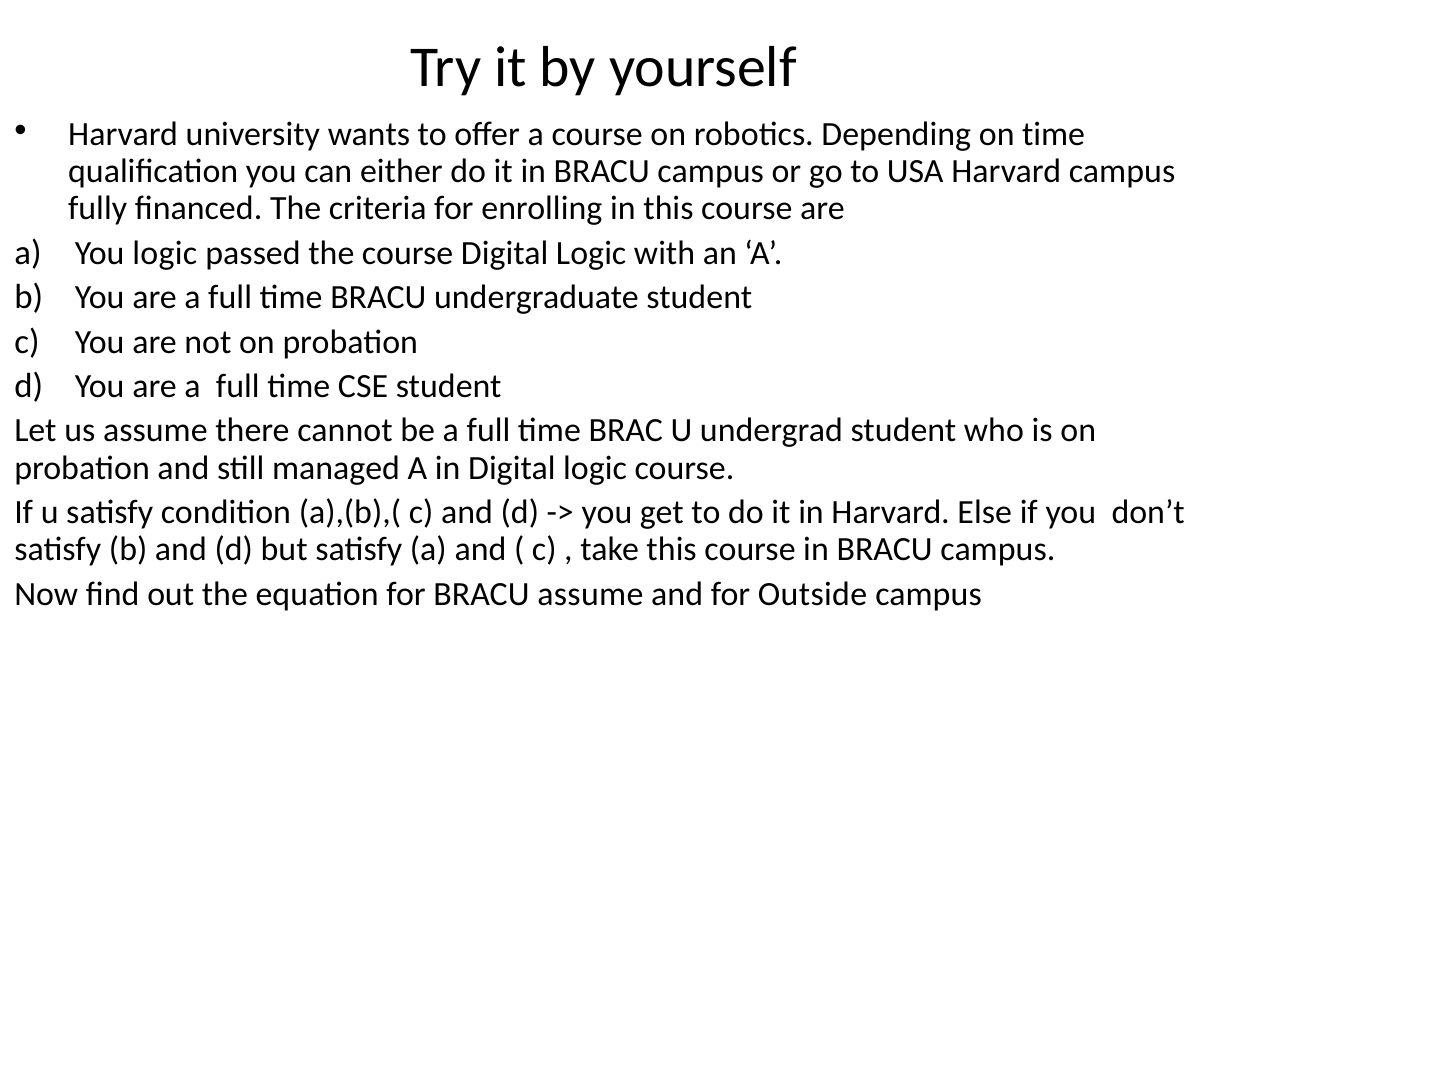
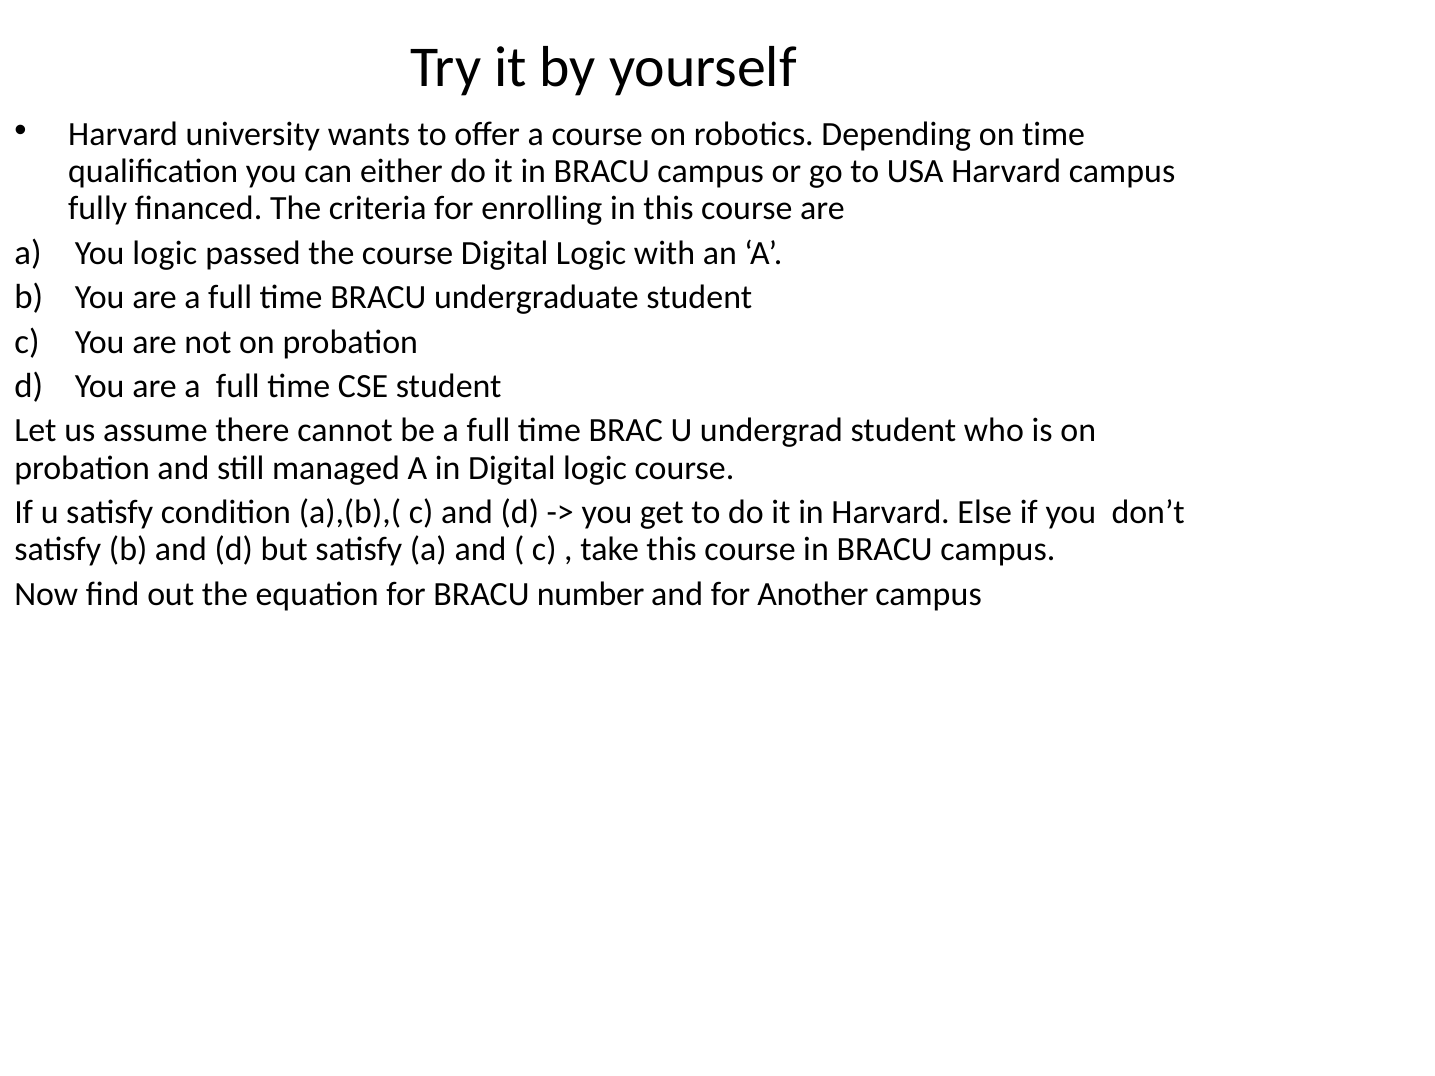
BRACU assume: assume -> number (591, 594)
Outside: Outside -> Another (813, 594)
